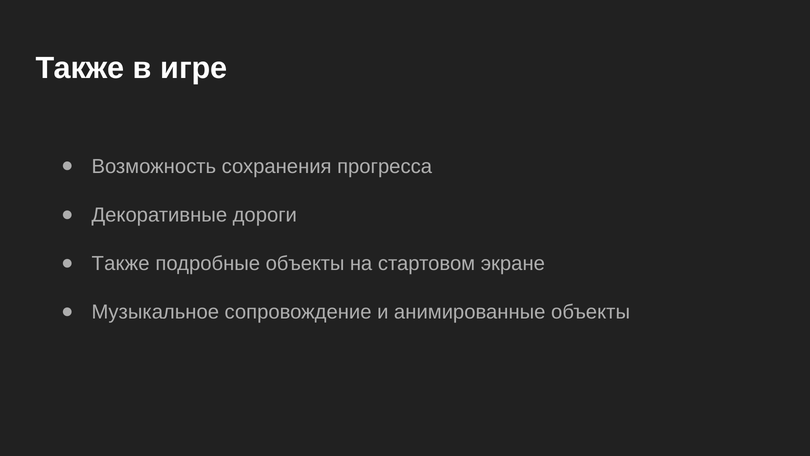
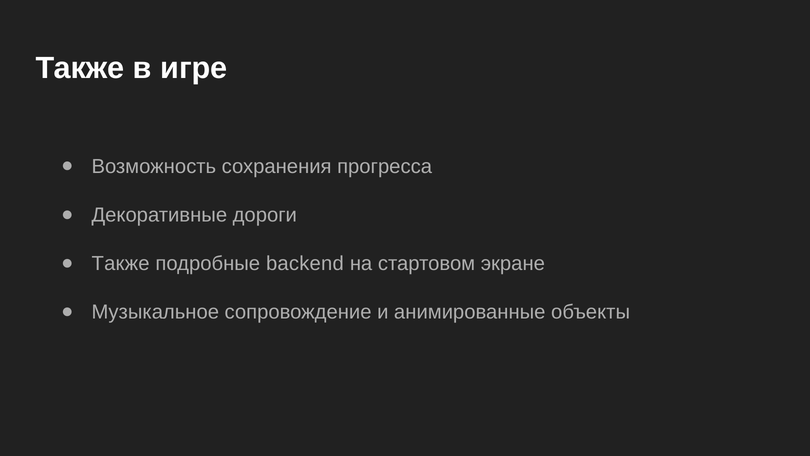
подробные объекты: объекты -> backend (305, 263)
